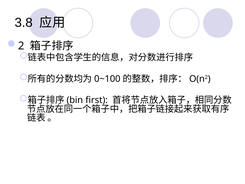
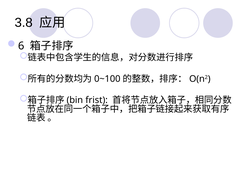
2: 2 -> 6 (21, 46)
first: first -> frist (97, 100)
